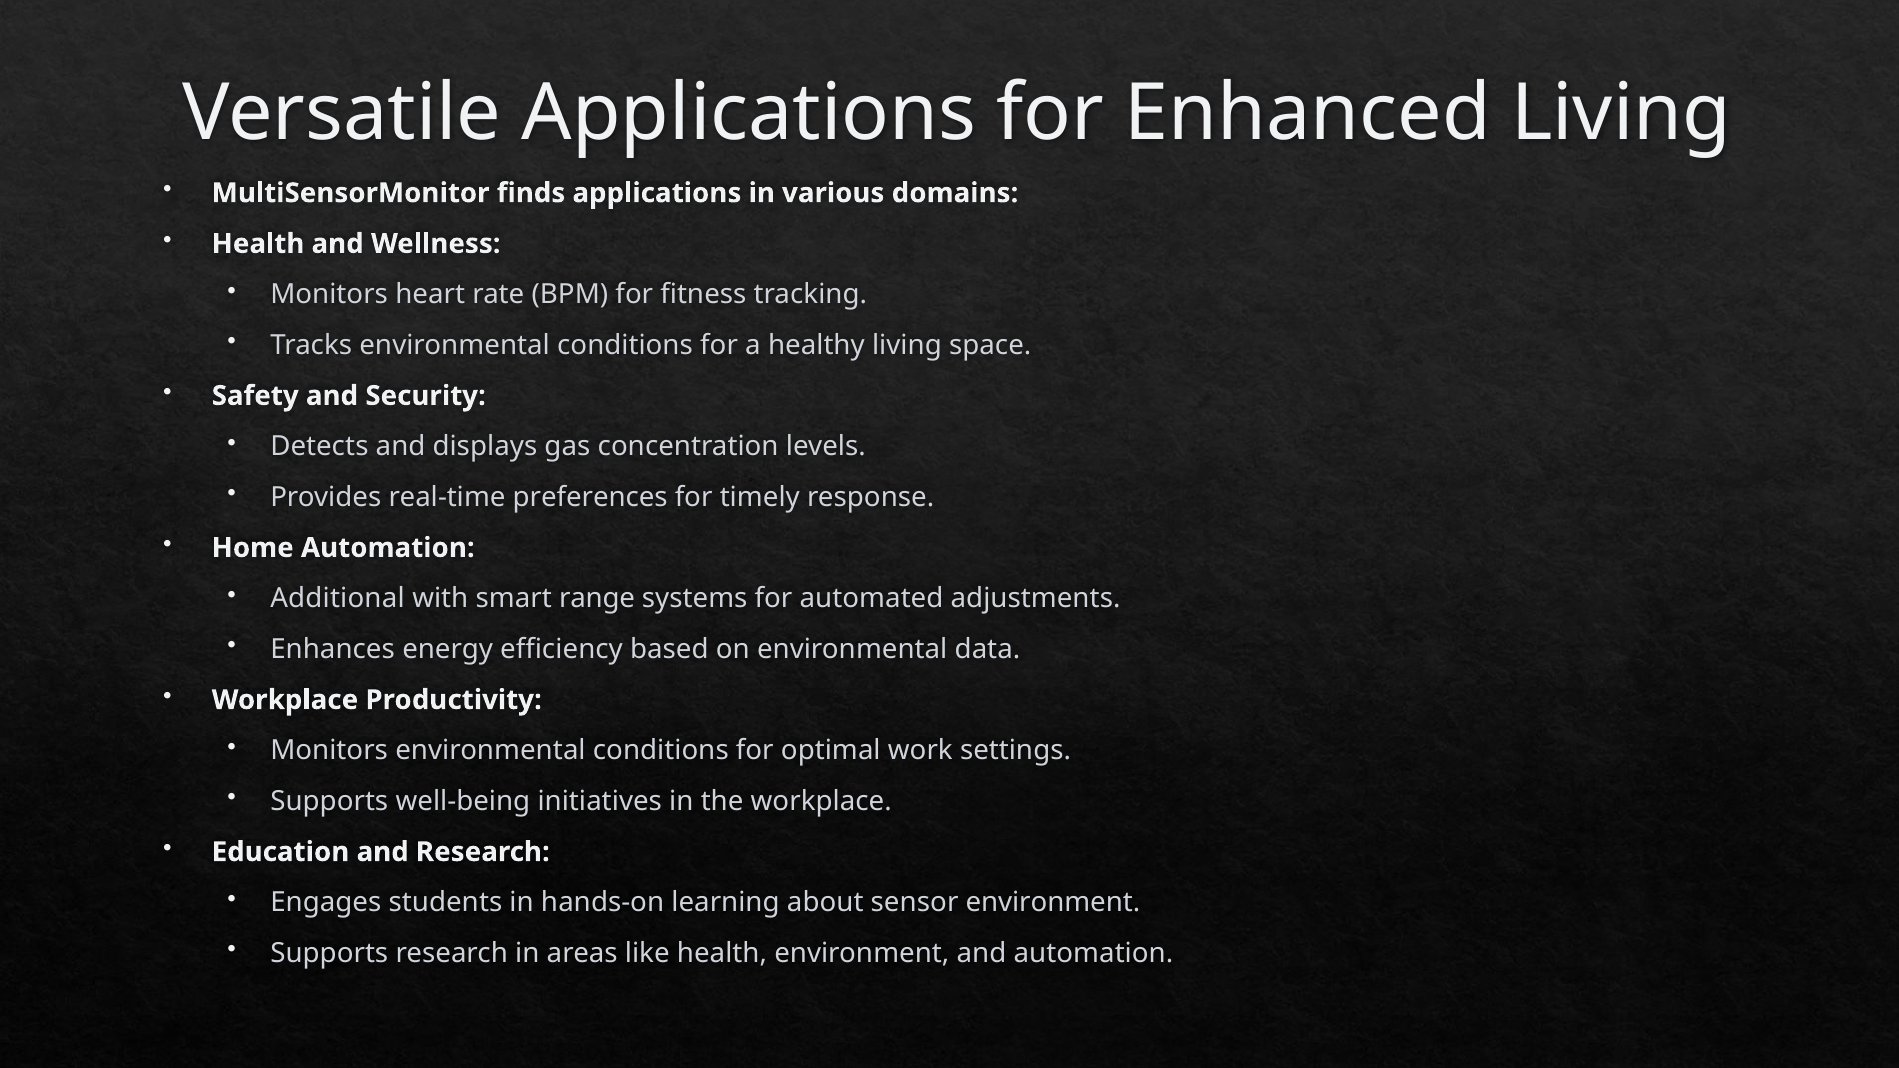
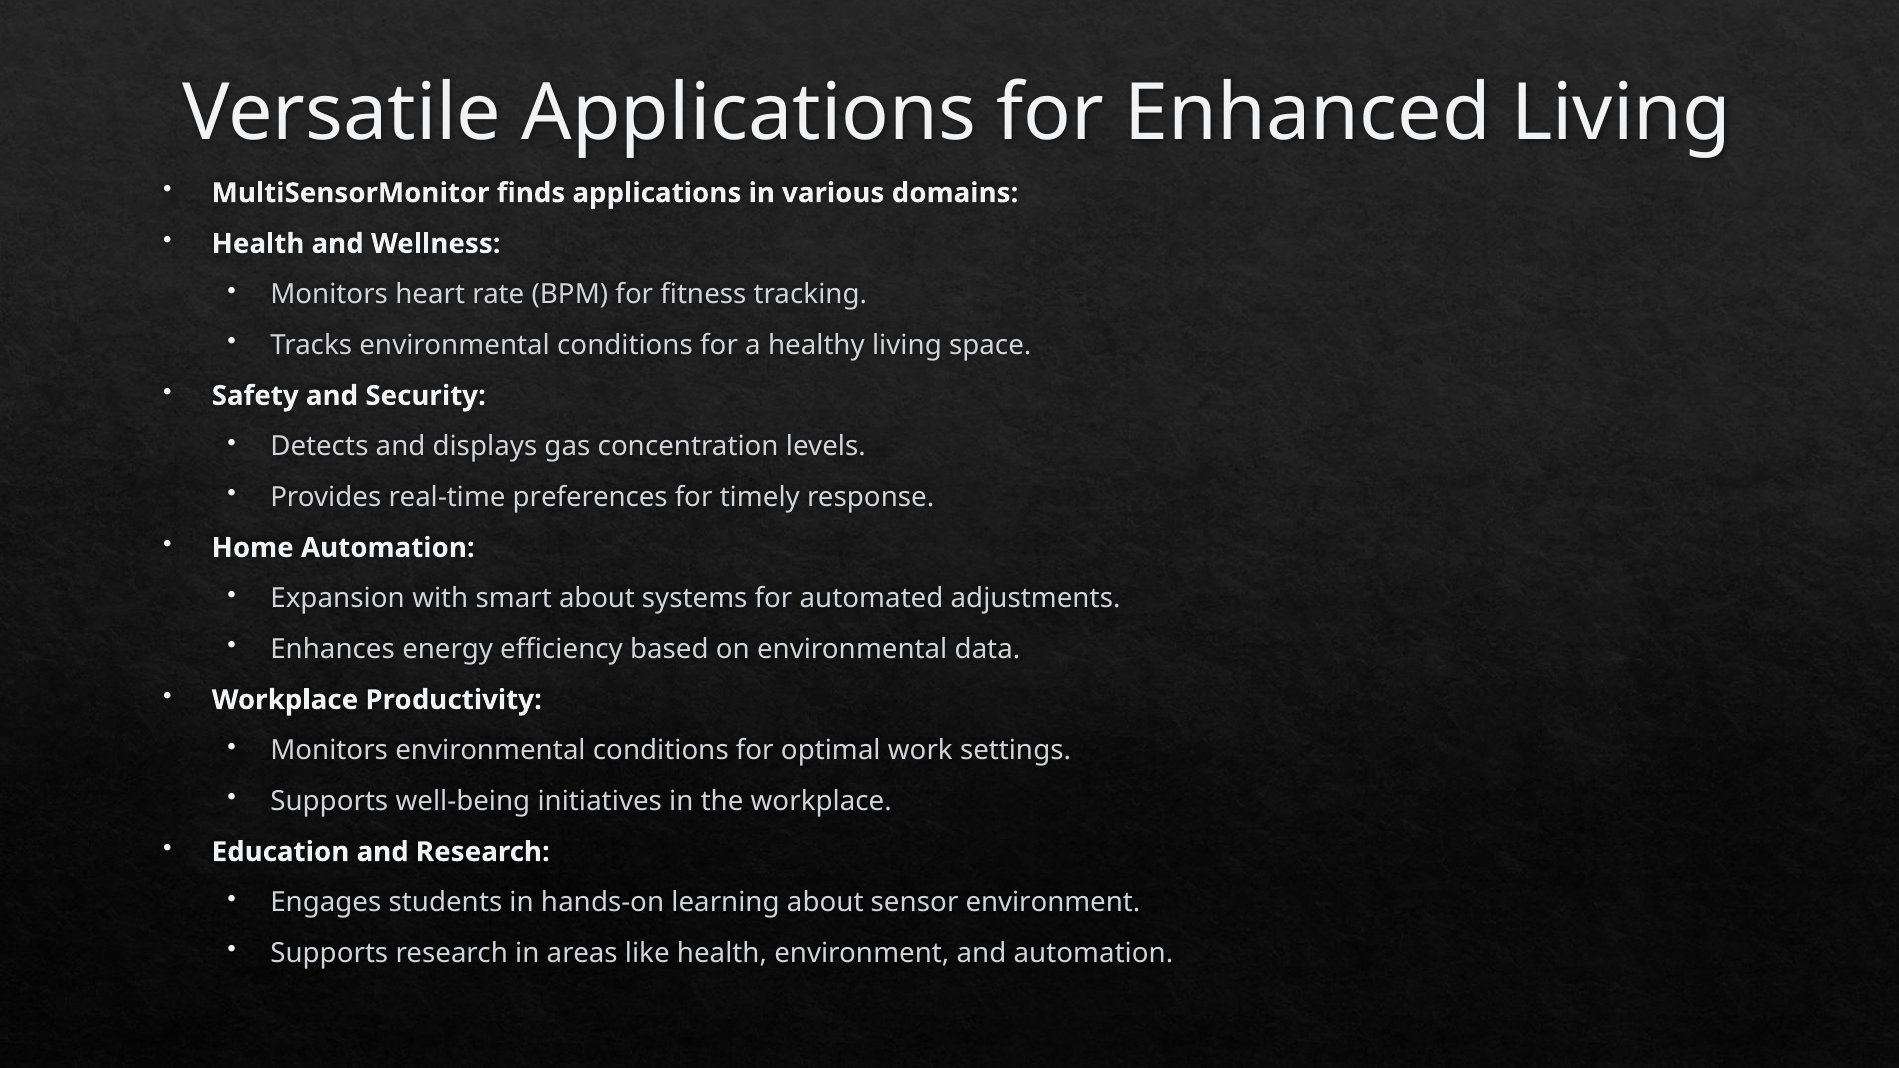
Additional: Additional -> Expansion (338, 599)
smart range: range -> about (597, 599)
